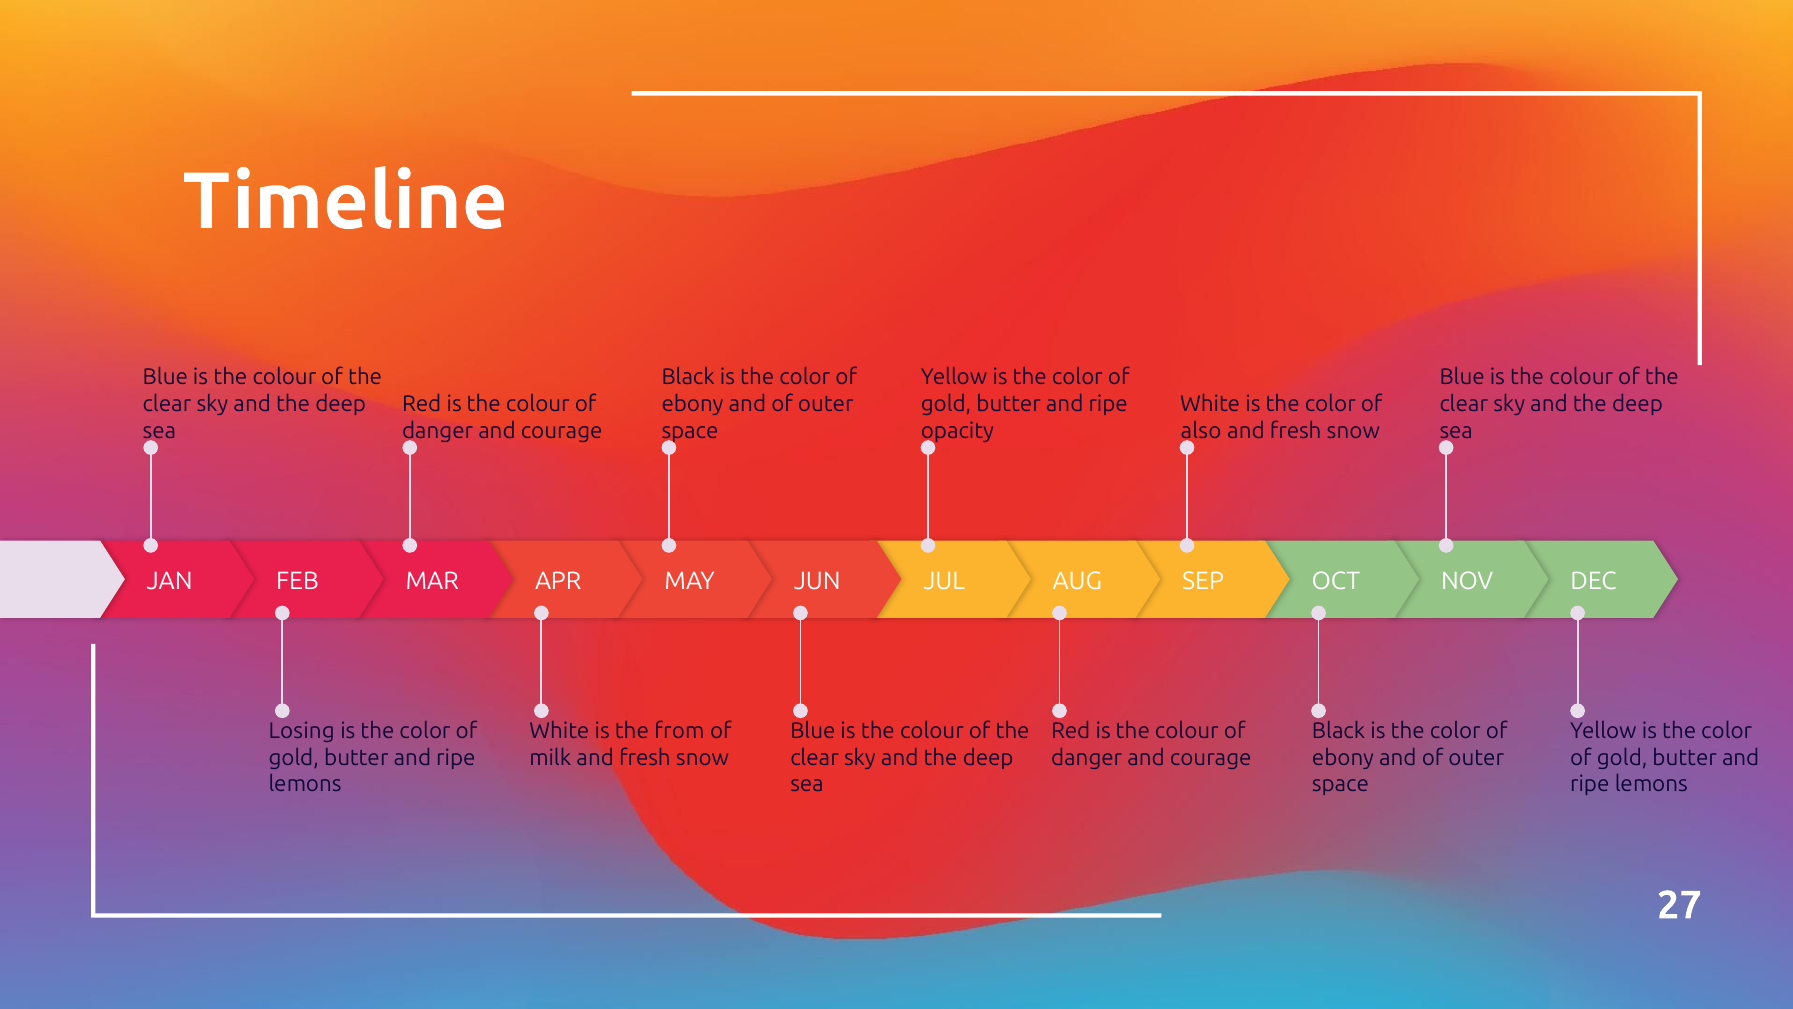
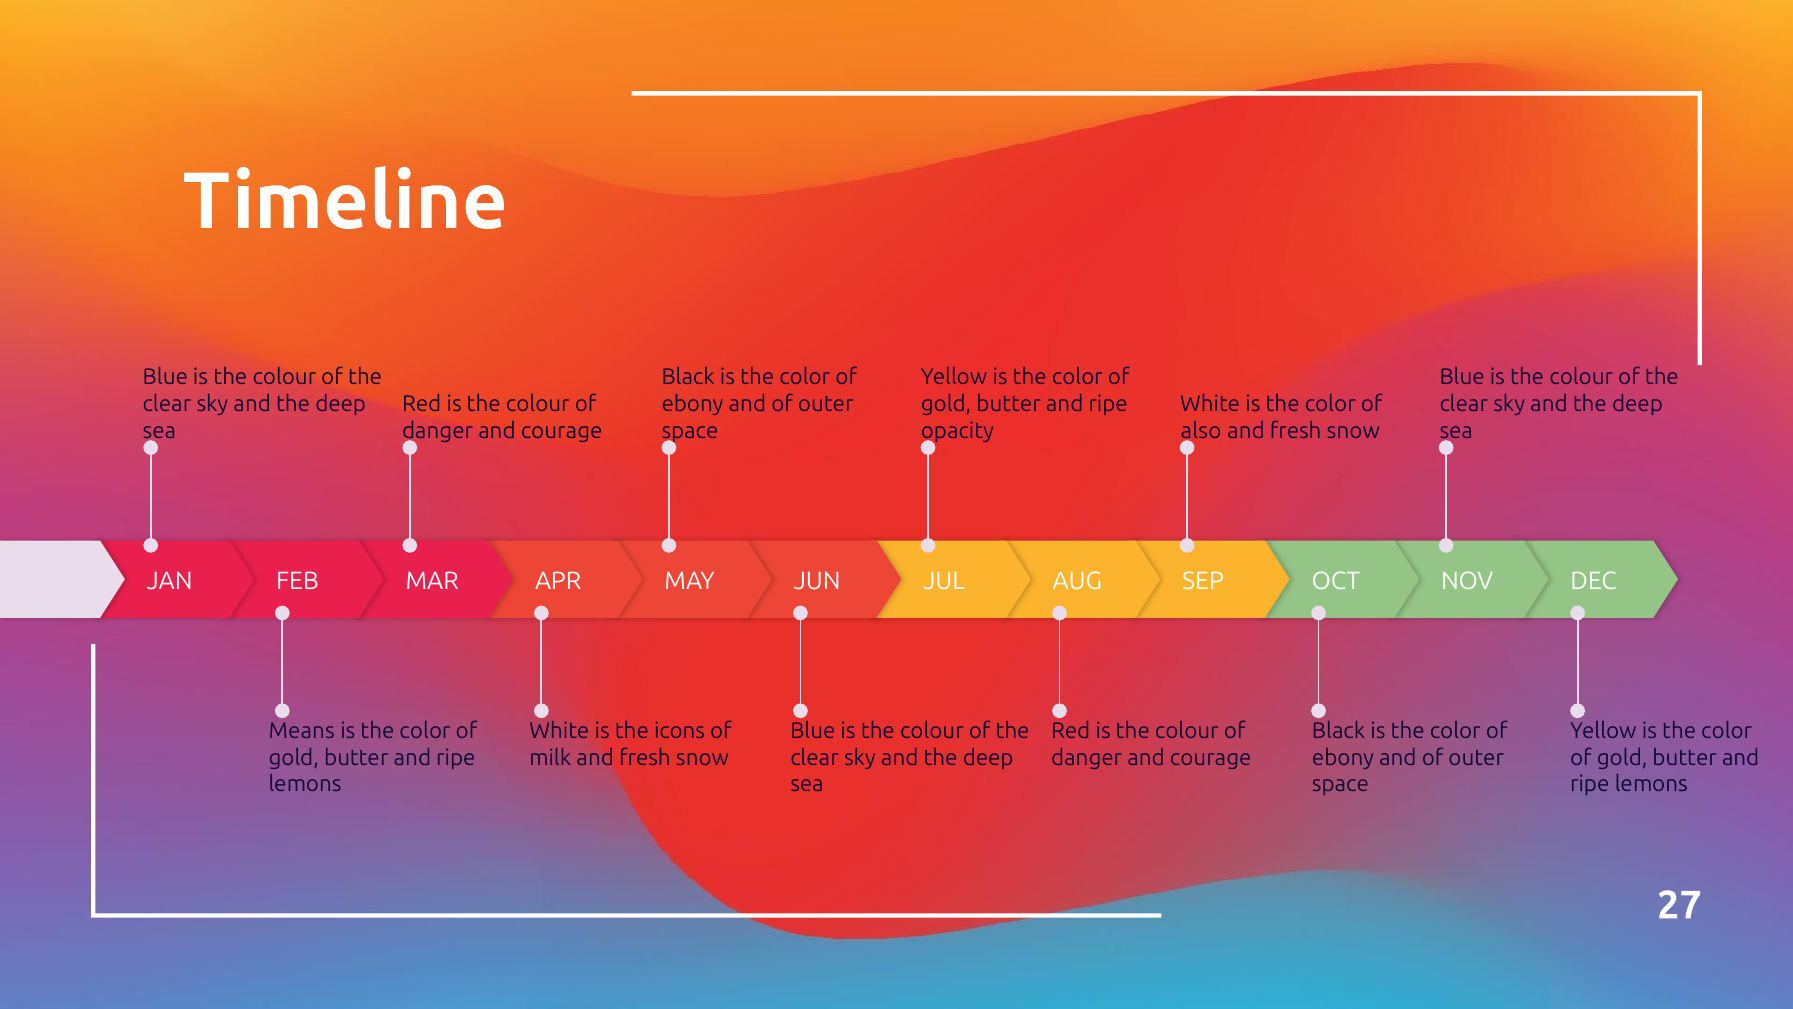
Losing: Losing -> Means (302, 730)
from: from -> icons (680, 730)
